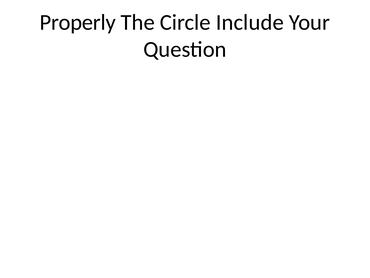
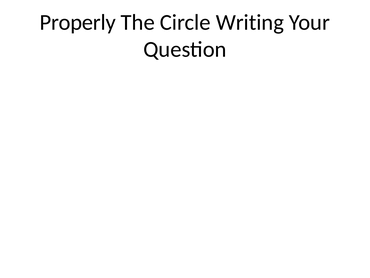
Include: Include -> Writing (250, 22)
